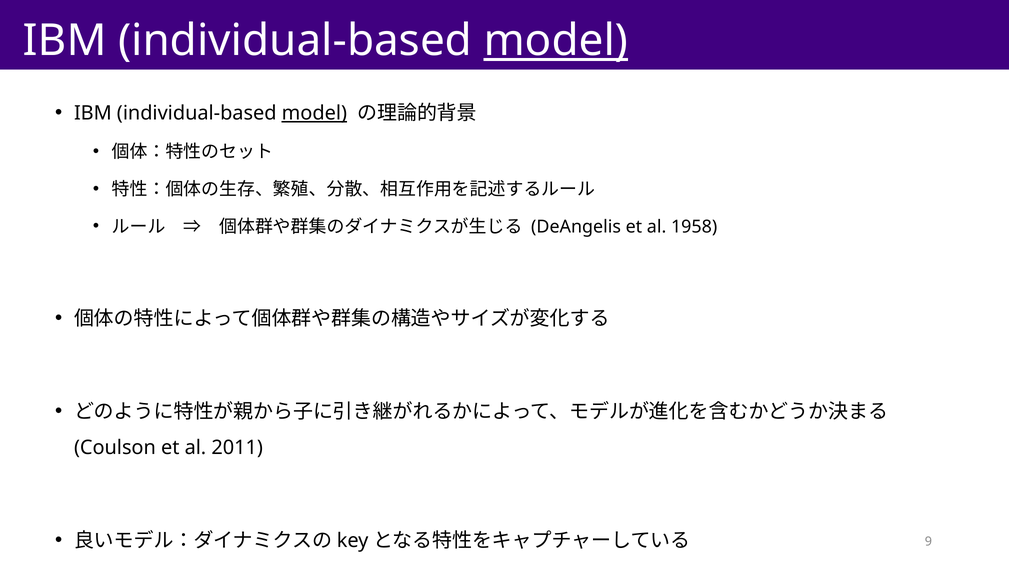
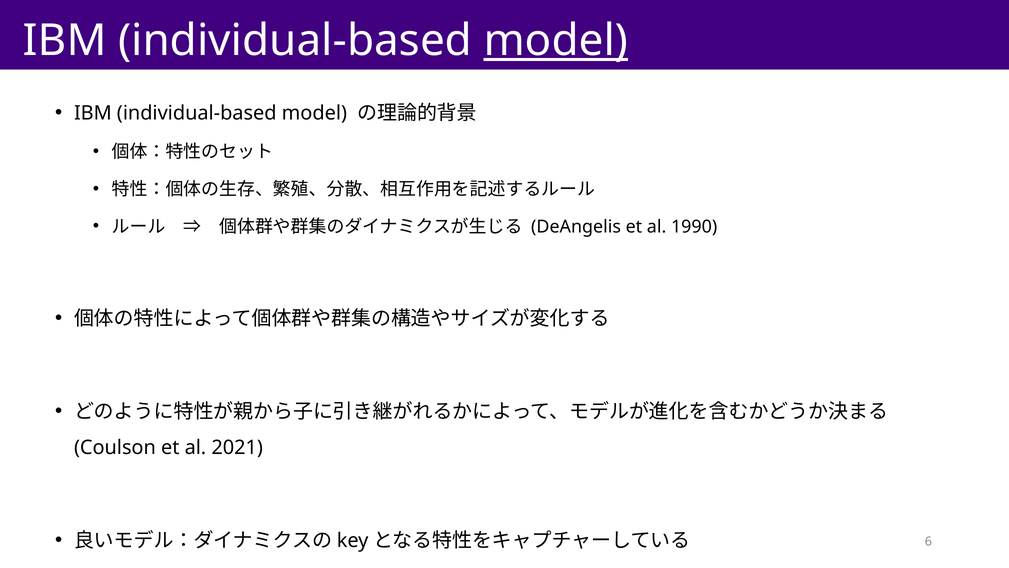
model underline: present -> none (314, 113)
1958: 1958 -> 1990 (694, 226)
2011: 2011 -> 2021 (237, 447)
9: 9 -> 6 (928, 541)
